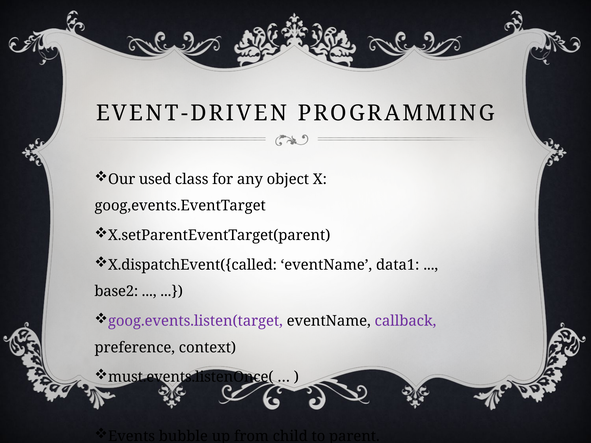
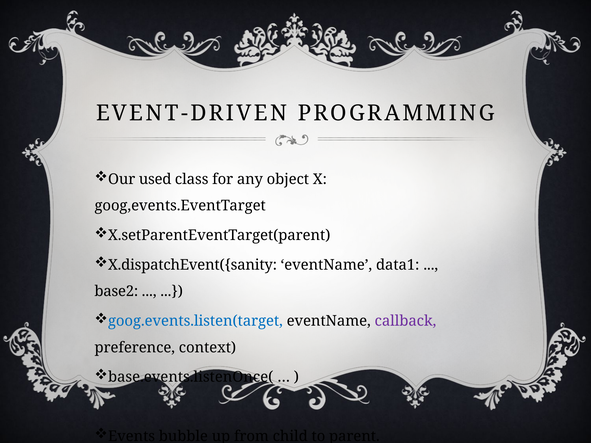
X.dispatchEvent({called: X.dispatchEvent({called -> X.dispatchEvent({sanity (192, 265)
goog.events.listen(target colour: purple -> blue (195, 321)
must.events.listenOnce(: must.events.listenOnce( -> base.events.listenOnce( (191, 377)
